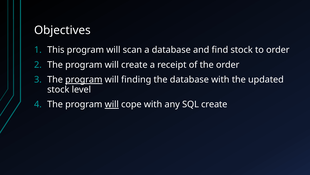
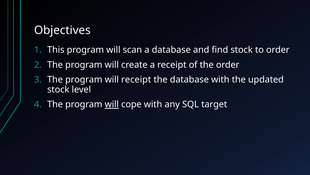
program underline: present -> none (84, 79)
will finding: finding -> receipt (136, 79)
SQL create: create -> target (214, 104)
